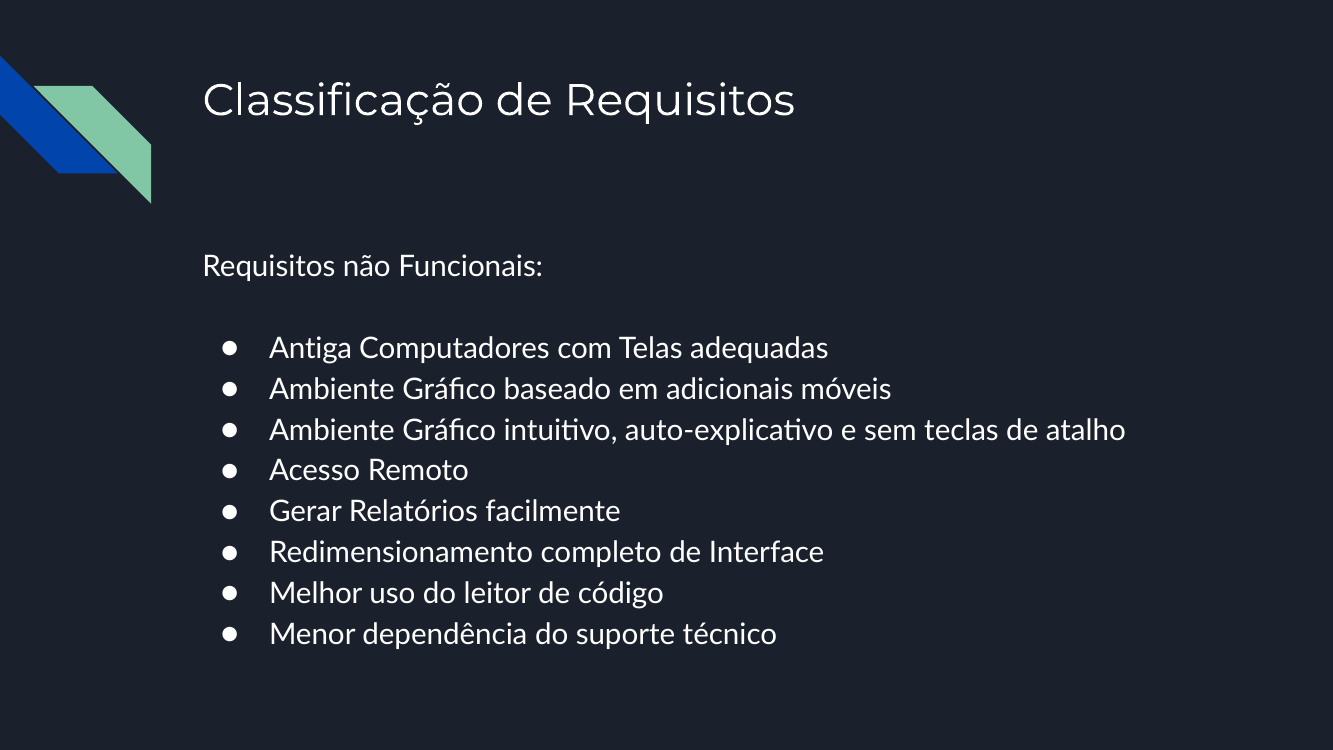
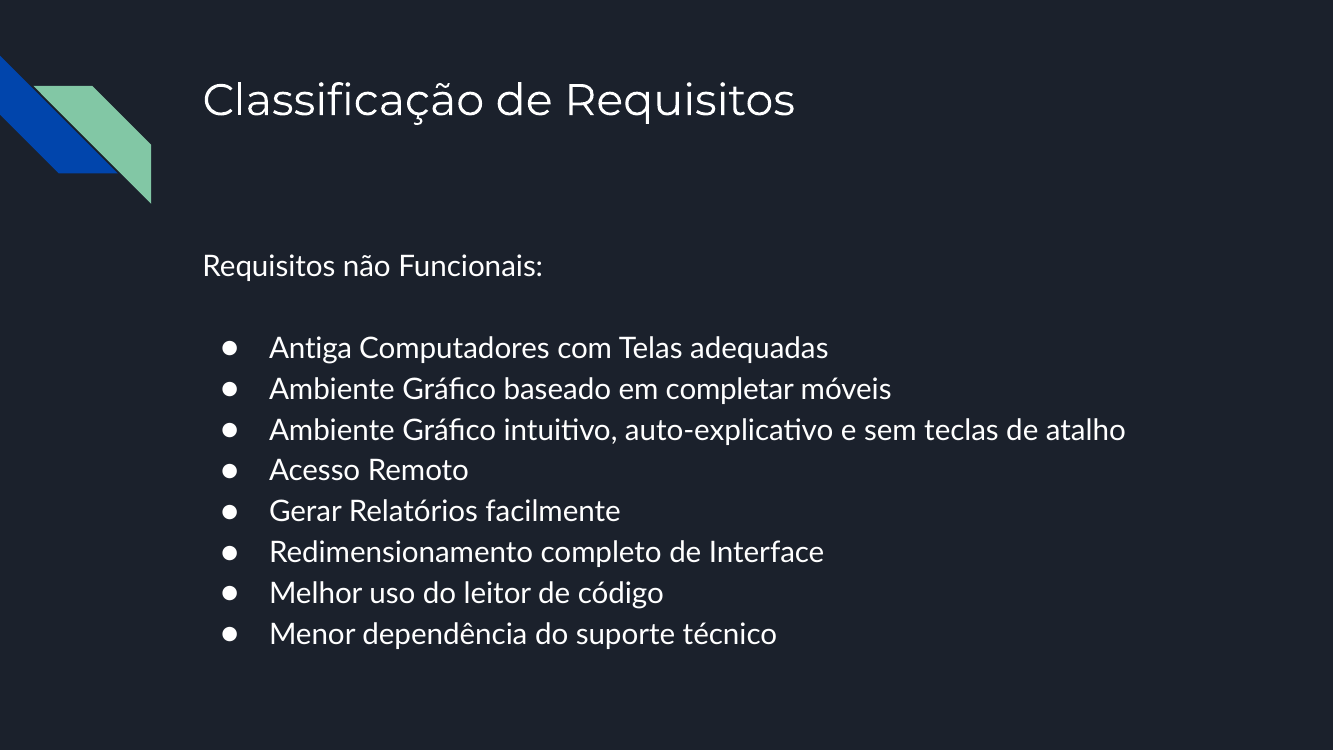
adicionais: adicionais -> completar (730, 389)
